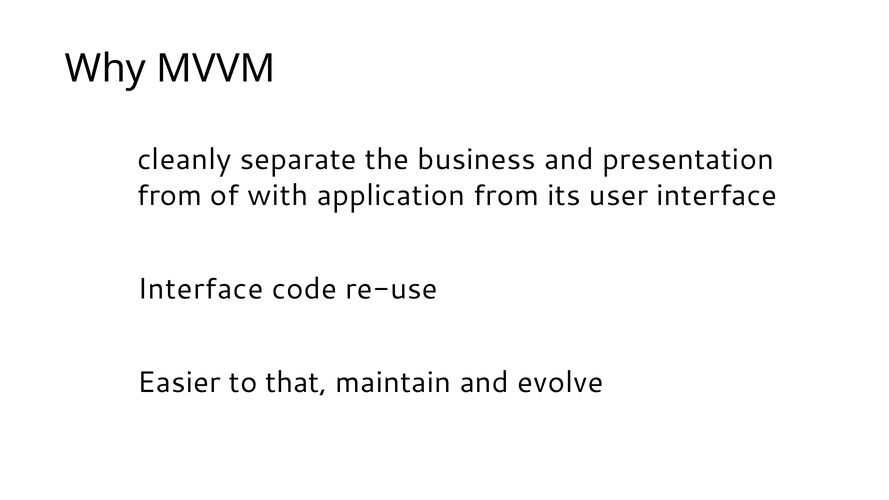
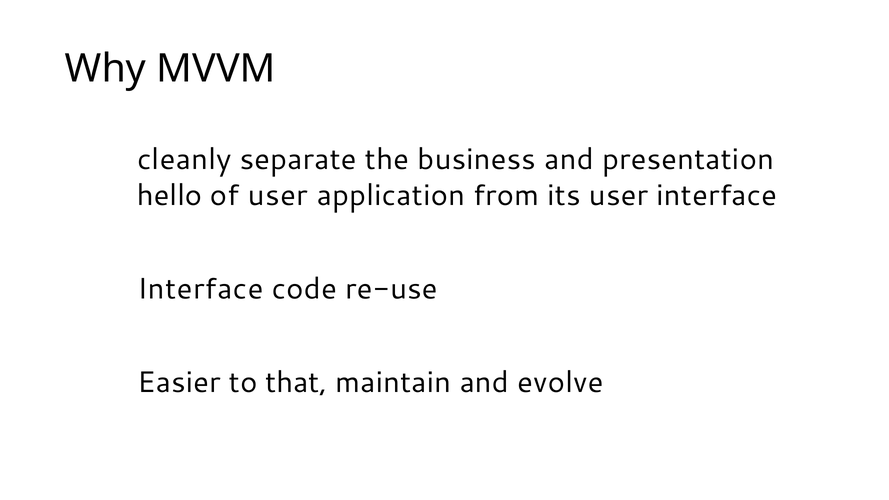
from: from -> hello (170, 195)
of with: with -> user (278, 195)
